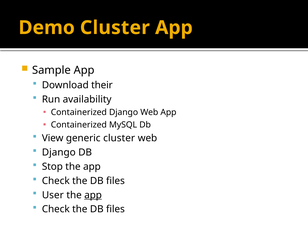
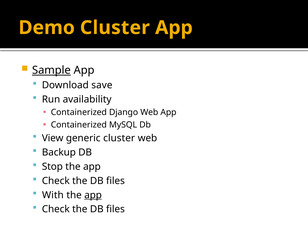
Sample underline: none -> present (51, 70)
their: their -> save (102, 85)
Django: Django -> Backup (59, 152)
User: User -> With (53, 195)
